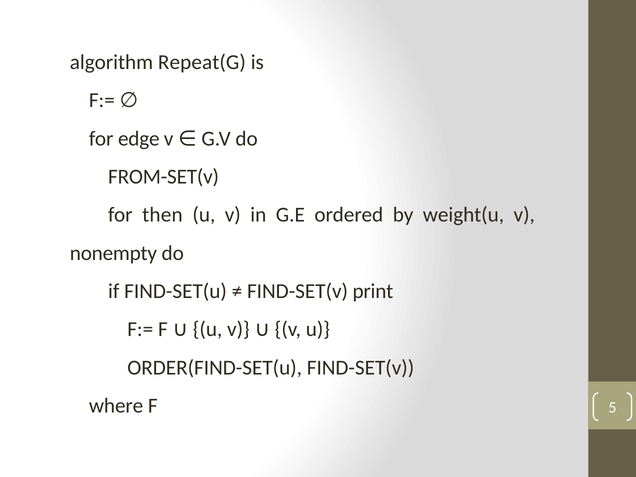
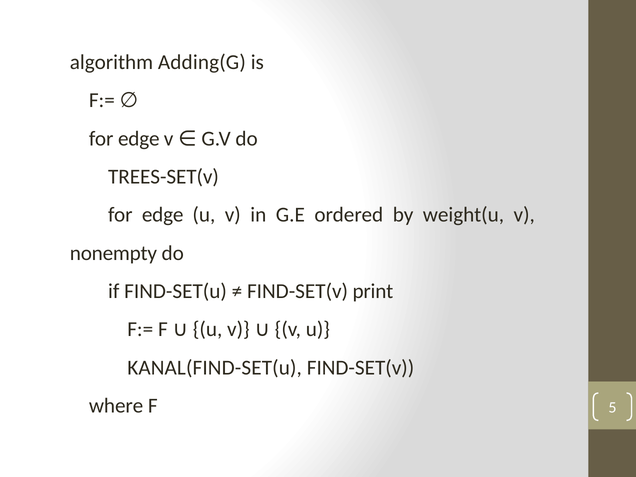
Repeat(G: Repeat(G -> Adding(G (202, 62)
FROM-SET(v: FROM-SET(v -> TREES-SET(v (163, 177)
then: then -> edge (163, 215)
ORDER(FIND-SET(u: ORDER(FIND-SET(u -> KANAL(FIND-SET(u (215, 368)
